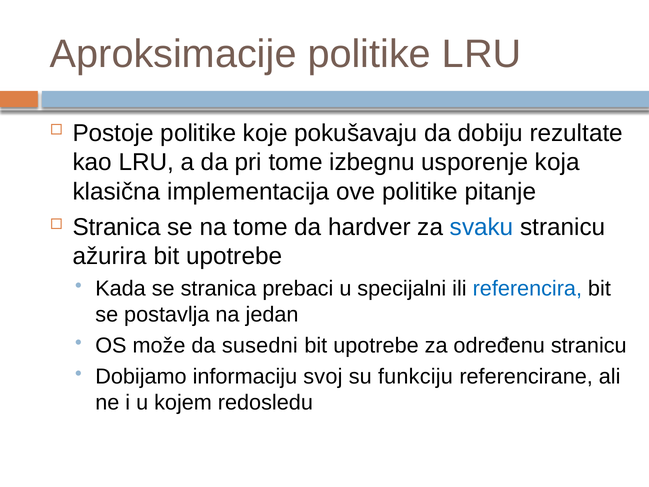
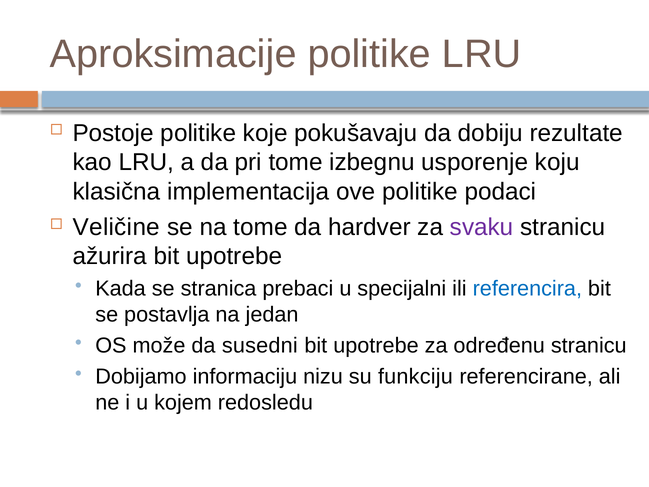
koja: koja -> koju (557, 162)
pitanje: pitanje -> podaci (501, 192)
Stranica: Stranica -> Veličine (116, 227)
svaku colour: blue -> purple (482, 227)
svoj: svoj -> nizu (323, 376)
